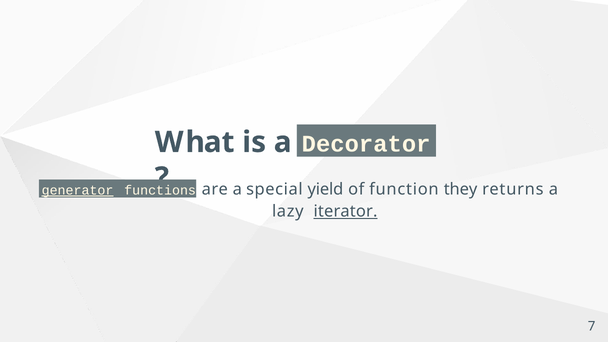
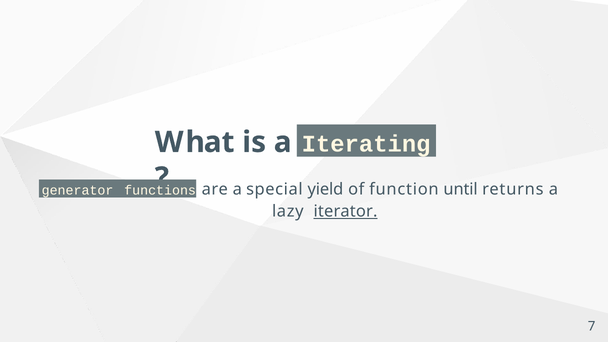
Decorator: Decorator -> Iterating (366, 144)
generator underline: present -> none (78, 190)
they: they -> until (461, 189)
